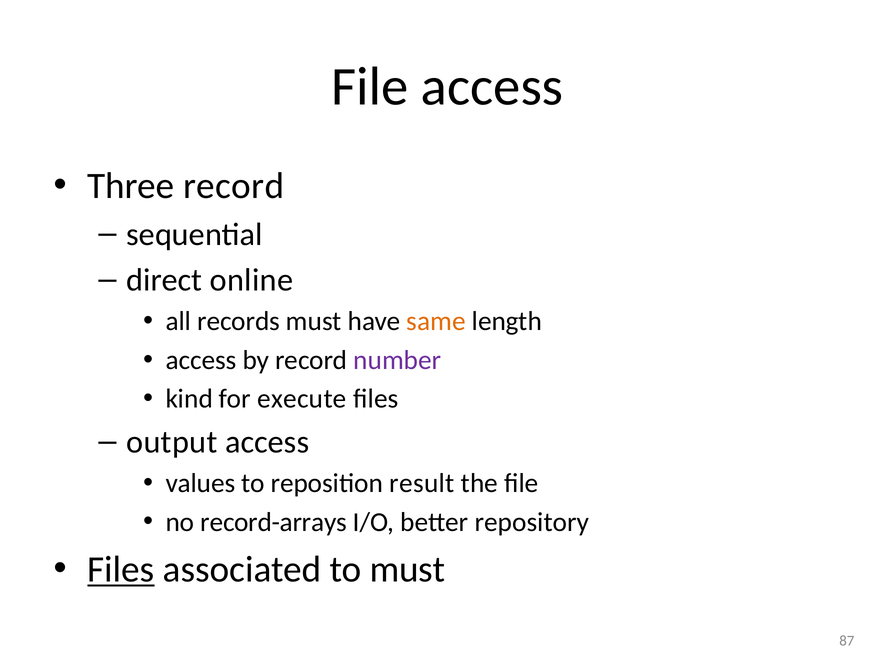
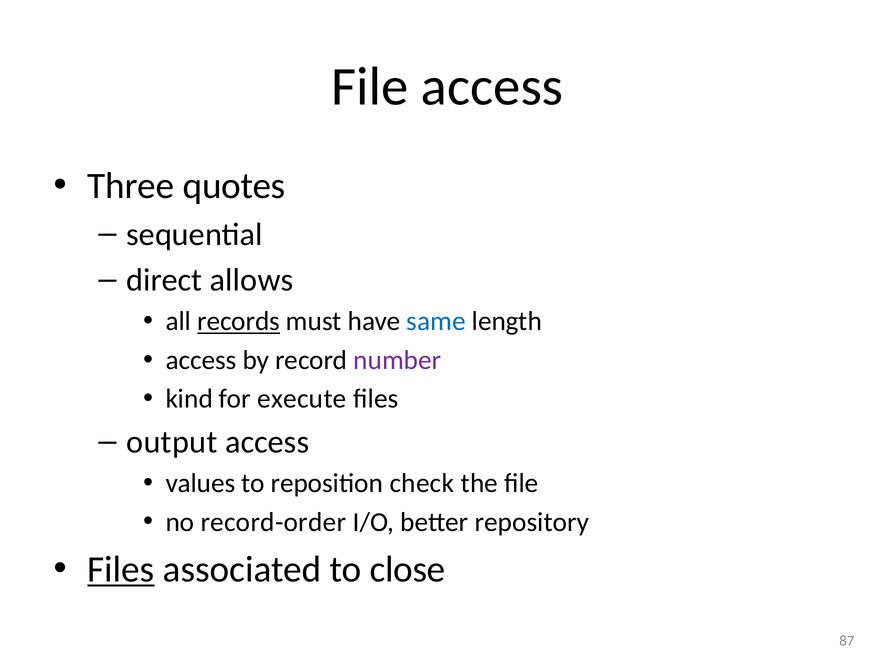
Three record: record -> quotes (234, 186)
online: online -> allows (251, 280)
records underline: none -> present (239, 322)
same colour: orange -> blue (436, 322)
result: result -> check (422, 484)
record-arrays: record-arrays -> record-order (273, 522)
to must: must -> close (407, 570)
